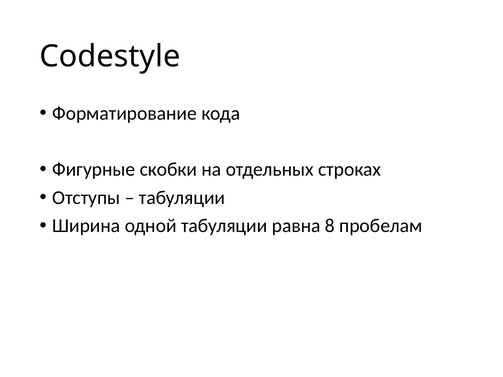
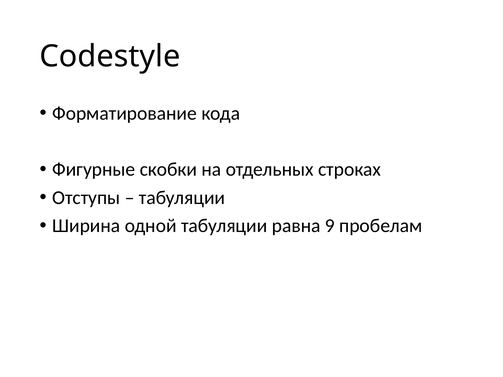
8: 8 -> 9 (330, 226)
